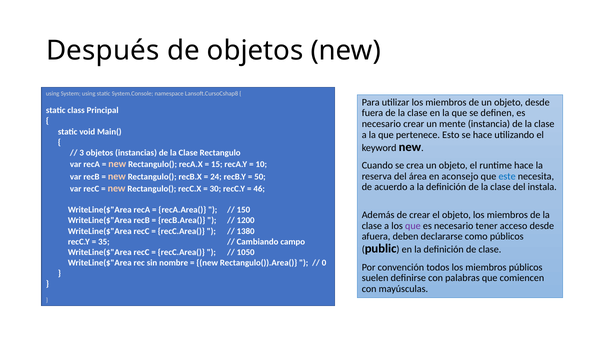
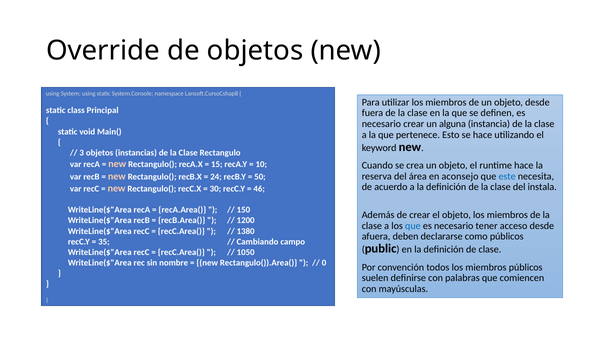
Después: Después -> Override (103, 51)
mente: mente -> alguna (452, 124)
que colour: purple -> blue (413, 226)
